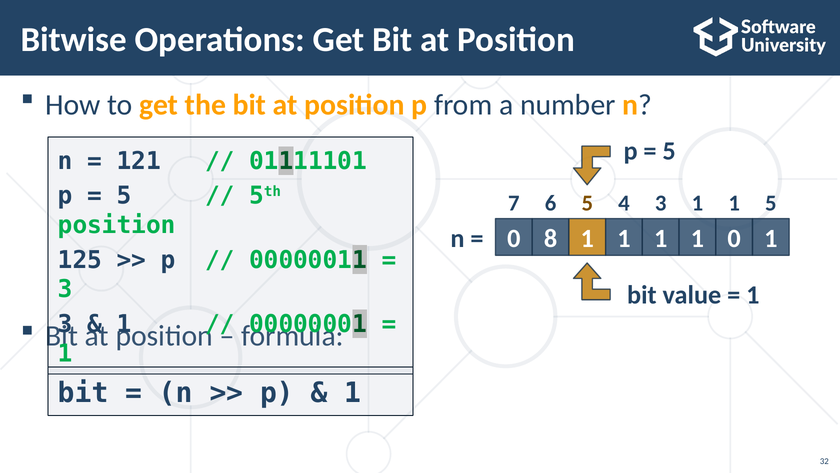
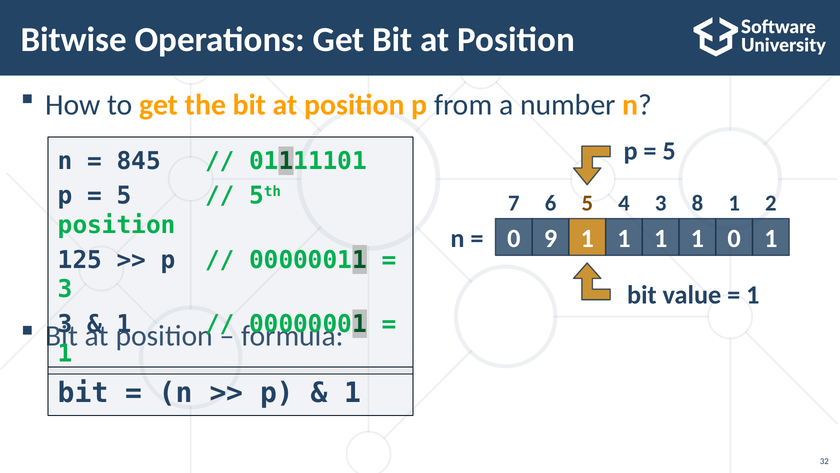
121: 121 -> 845 (139, 161)
3 1: 1 -> 8 (697, 203)
1 5: 5 -> 2 (771, 203)
8: 8 -> 9 (551, 239)
